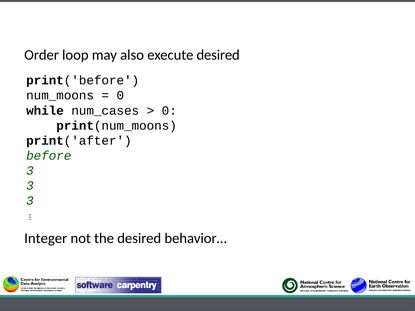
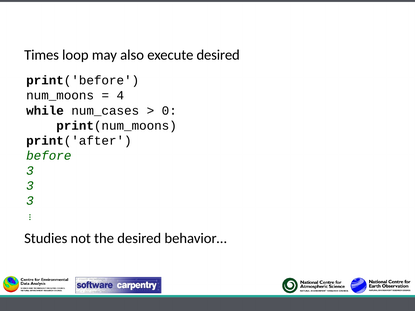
Order: Order -> Times (42, 55)
0: 0 -> 4 (120, 96)
Integer: Integer -> Studies (46, 238)
